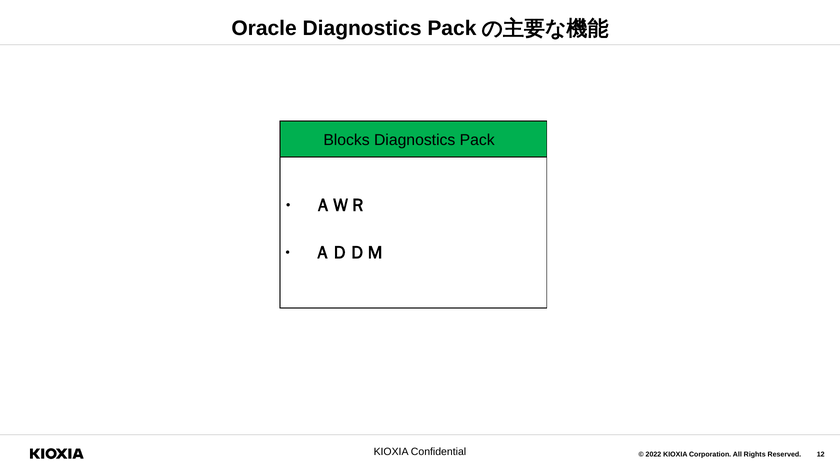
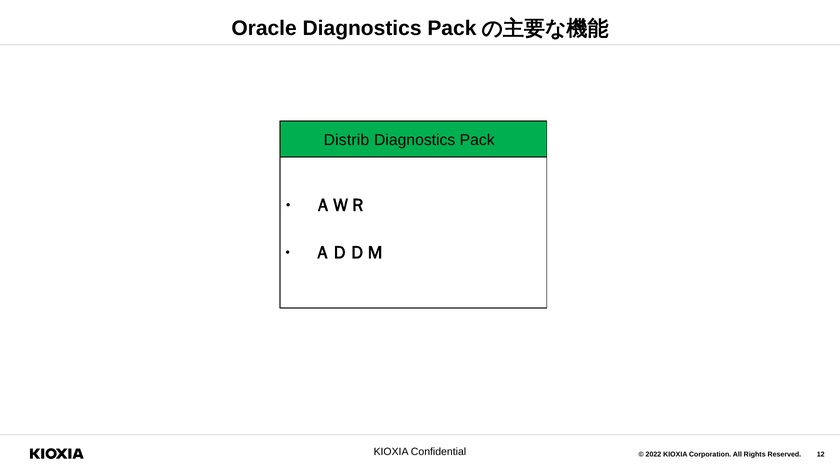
Blocks: Blocks -> Distrib (346, 140)
